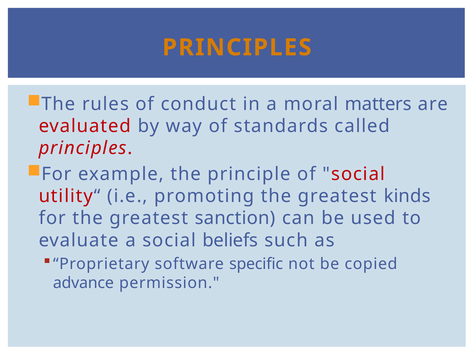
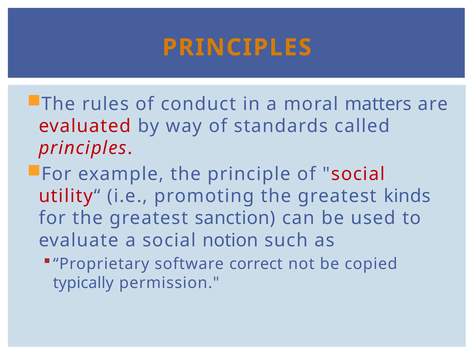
beliefs: beliefs -> notion (230, 240)
specific: specific -> correct (256, 263)
advance: advance -> typically (83, 282)
